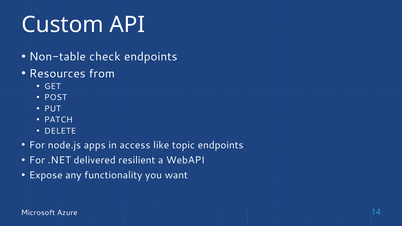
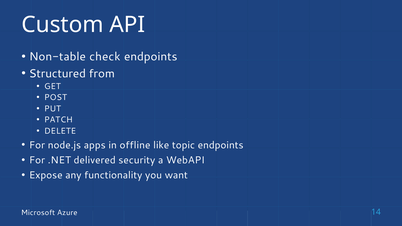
Resources: Resources -> Structured (57, 74)
access: access -> offline (135, 145)
resilient: resilient -> security (137, 160)
